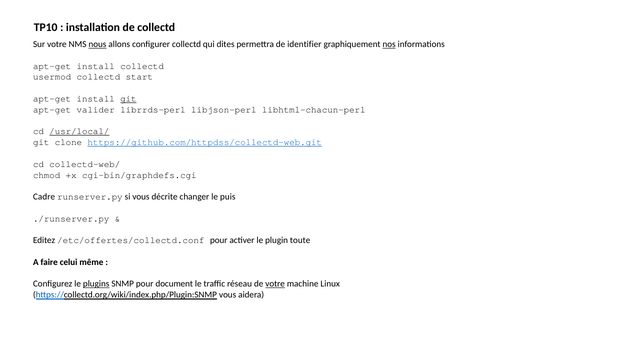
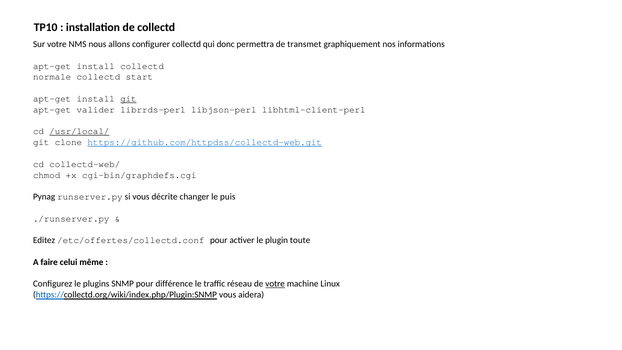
nous underline: present -> none (97, 44)
dites: dites -> donc (226, 44)
identifier: identifier -> transmet (304, 44)
nos underline: present -> none (389, 44)
usermod: usermod -> normale (52, 77)
libhtml-chacun-perl: libhtml-chacun-perl -> libhtml-client-perl (314, 110)
Cadre: Cadre -> Pynag (44, 197)
plugins underline: present -> none (96, 284)
document: document -> différence (174, 284)
